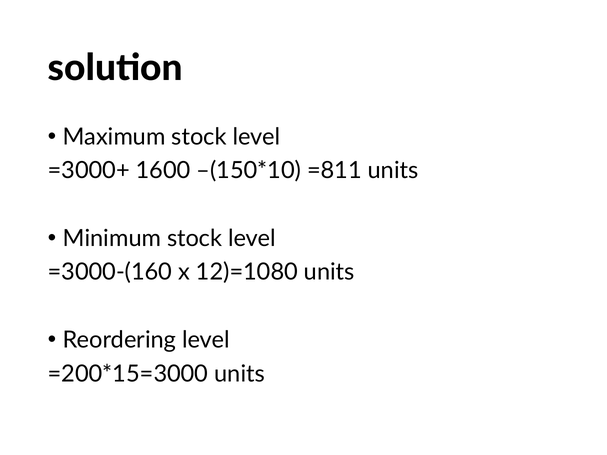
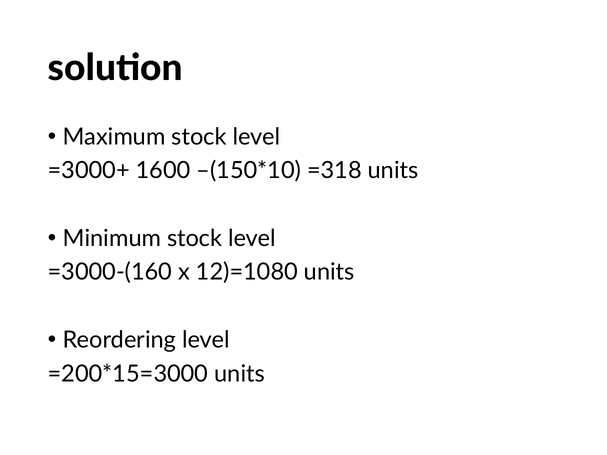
=811: =811 -> =318 (334, 171)
